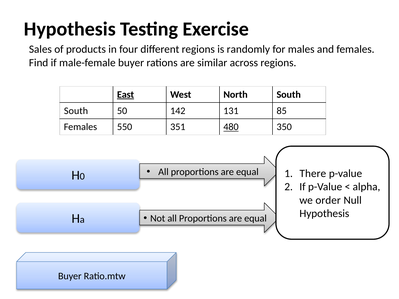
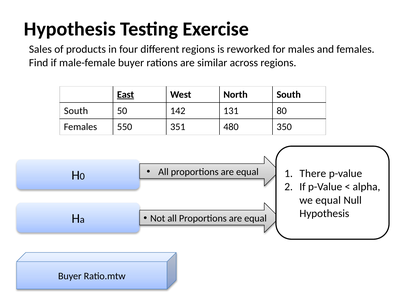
randomly: randomly -> reworked (248, 49)
85: 85 -> 80 (282, 111)
480 underline: present -> none (231, 127)
we order: order -> equal (328, 200)
